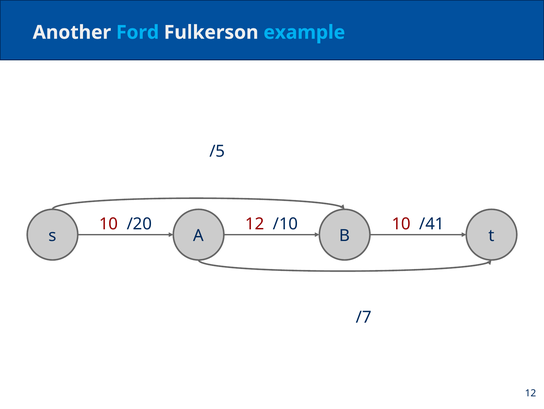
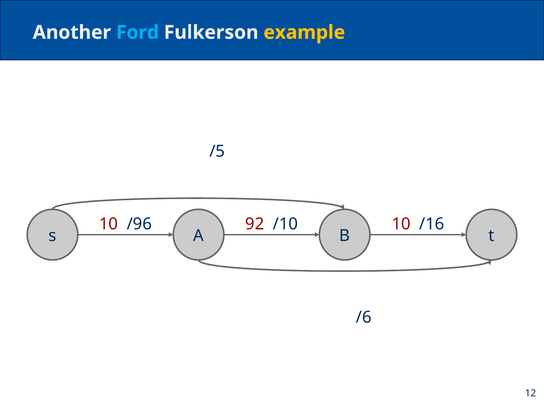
example colour: light blue -> yellow (304, 32)
/20: /20 -> /96 (139, 224)
12: 12 -> 92 (255, 224)
/41: /41 -> /16 (432, 224)
/7: /7 -> /6 (364, 317)
